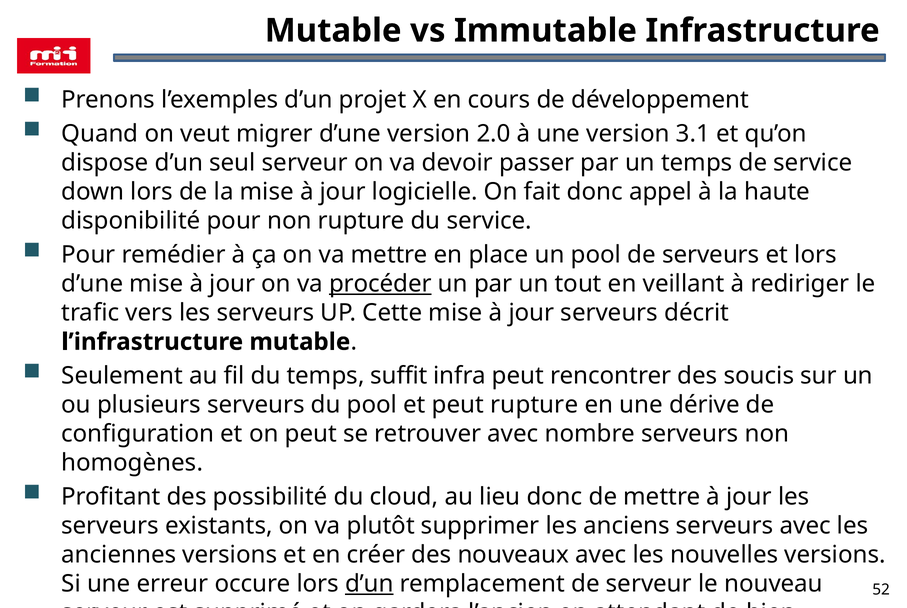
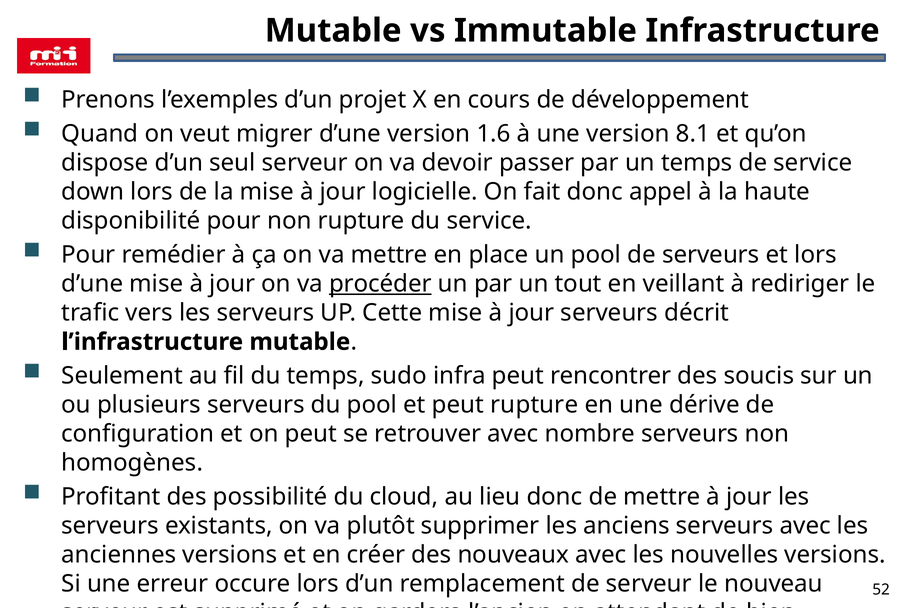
2.0: 2.0 -> 1.6 (494, 134)
3.1: 3.1 -> 8.1 (693, 134)
suffit: suffit -> sudo (399, 376)
d’un underline: present -> none (369, 584)
